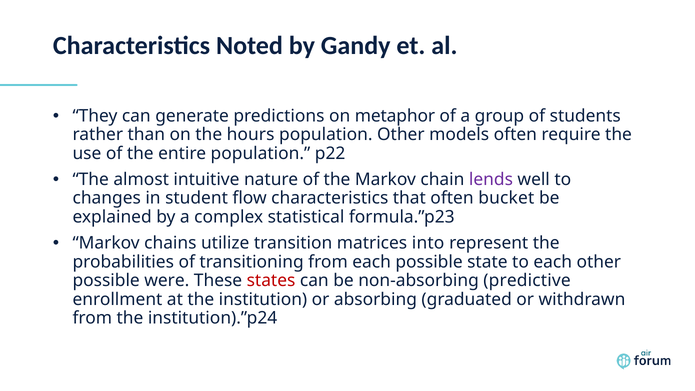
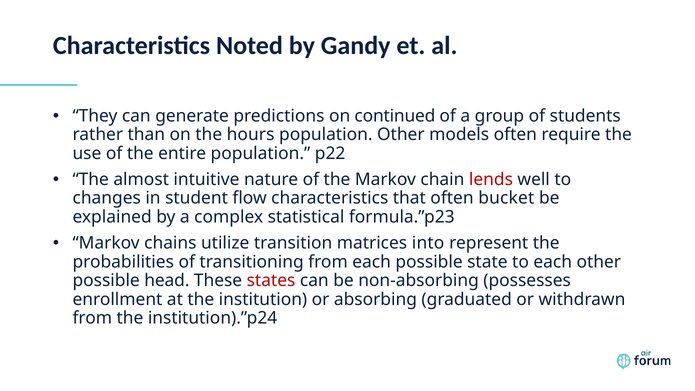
metaphor: metaphor -> continued (395, 116)
lends colour: purple -> red (491, 179)
were: were -> head (167, 280)
predictive: predictive -> possesses (527, 280)
